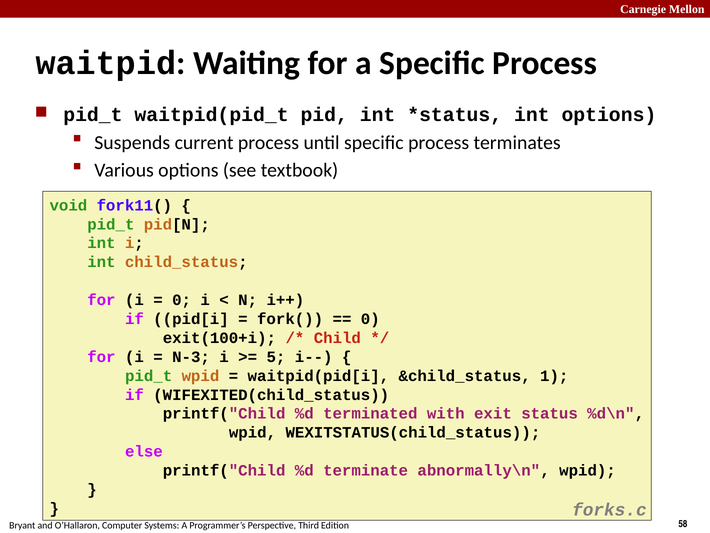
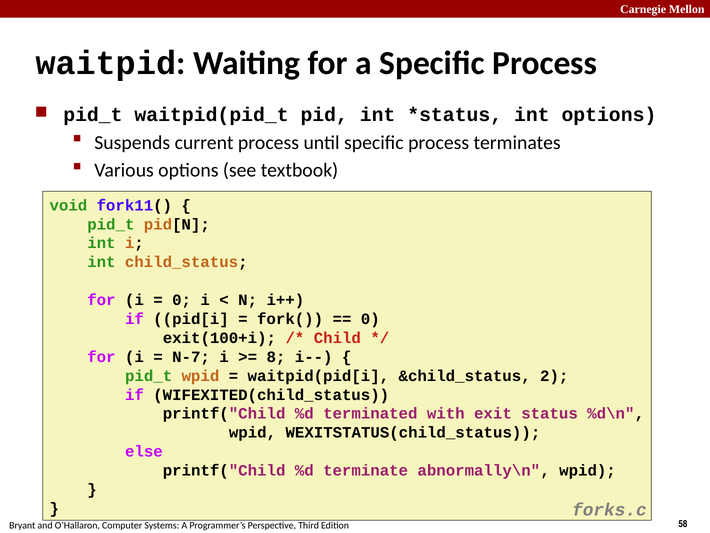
N-3: N-3 -> N-7 (191, 357)
5: 5 -> 8 (276, 357)
1: 1 -> 2 (554, 376)
